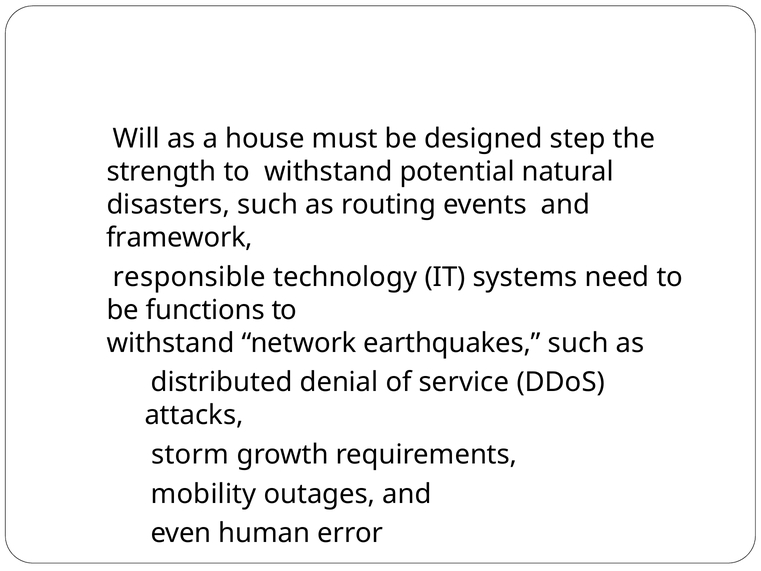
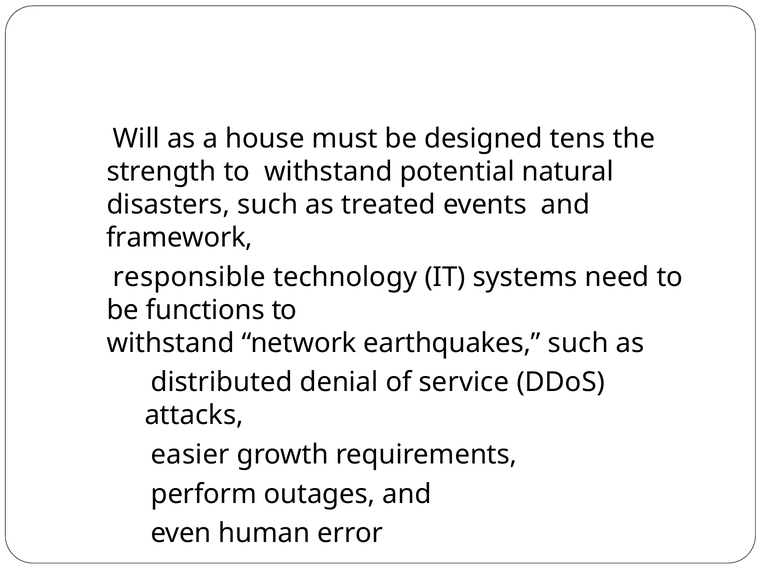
step: step -> tens (578, 139)
routing: routing -> treated (388, 205)
storm: storm -> easier (190, 455)
mobility: mobility -> perform (204, 494)
